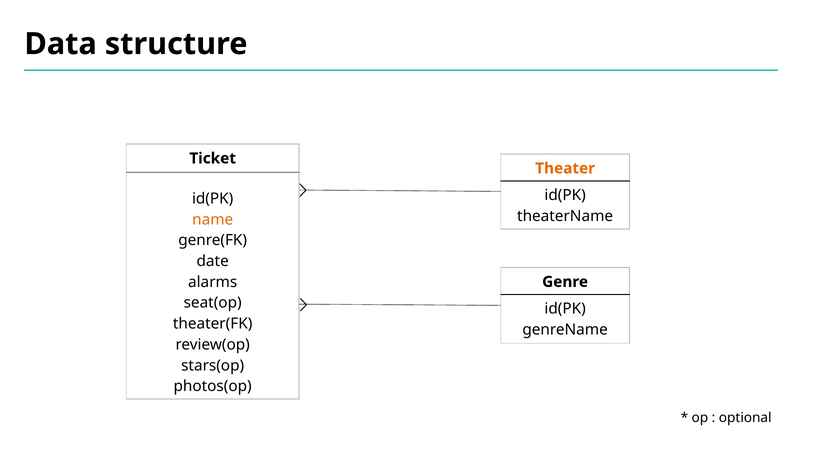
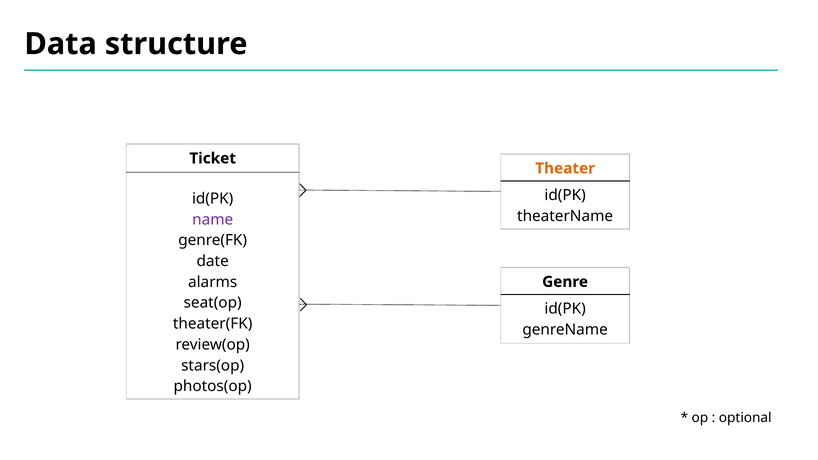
name colour: orange -> purple (213, 220)
